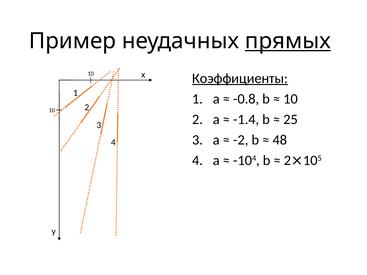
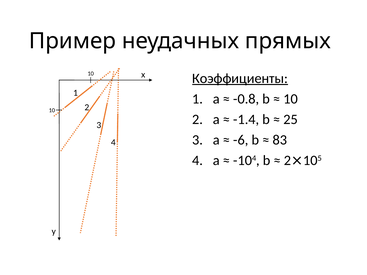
прямых underline: present -> none (288, 41)
-2: -2 -> -6 (241, 140)
48: 48 -> 83 (280, 140)
